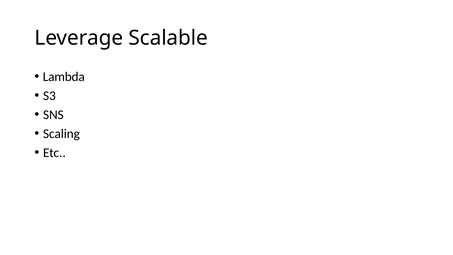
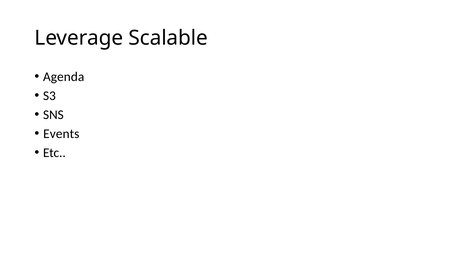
Lambda: Lambda -> Agenda (64, 77)
Scaling: Scaling -> Events (61, 134)
